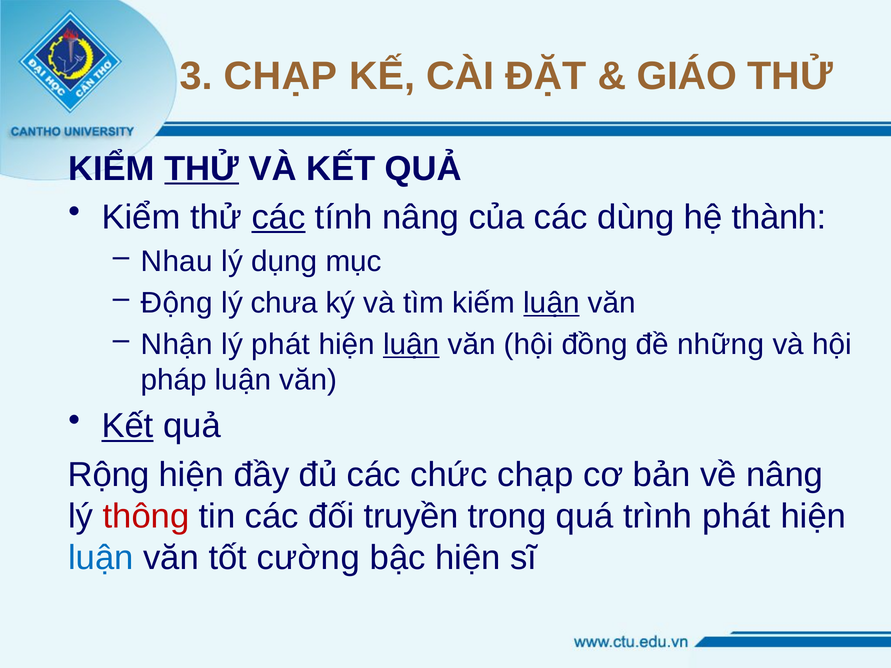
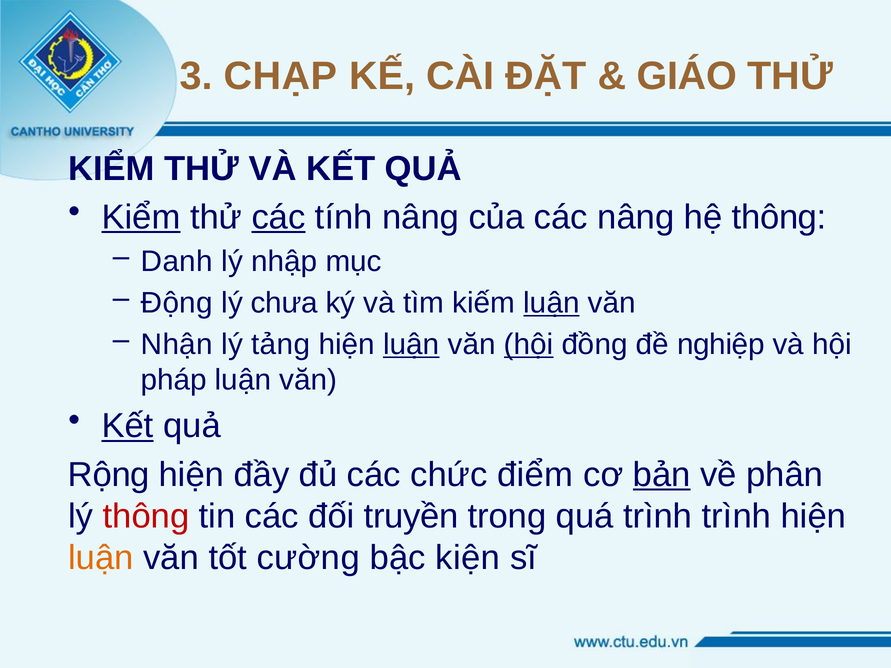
THỬ underline: present -> none (202, 169)
Kiểm underline: none -> present (141, 217)
các dùng: dùng -> nâng (636, 217)
hệ thành: thành -> thông (779, 217)
Nhau: Nhau -> Danh (177, 262)
dụng: dụng -> nhập (284, 262)
lý phát: phát -> tảng (281, 345)
hội underline: none -> present (529, 345)
những: những -> nghiệp (721, 345)
chức chạp: chạp -> điểm (535, 475)
bản underline: none -> present (662, 475)
về nâng: nâng -> phân (785, 475)
trình phát: phát -> trình (736, 516)
luận colour: blue -> orange (101, 558)
bậc hiện: hiện -> kiện (468, 558)
